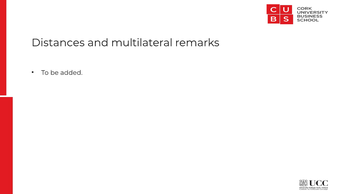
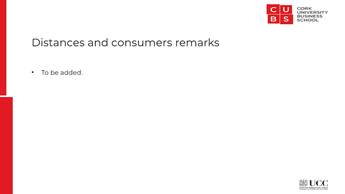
multilateral: multilateral -> consumers (142, 43)
